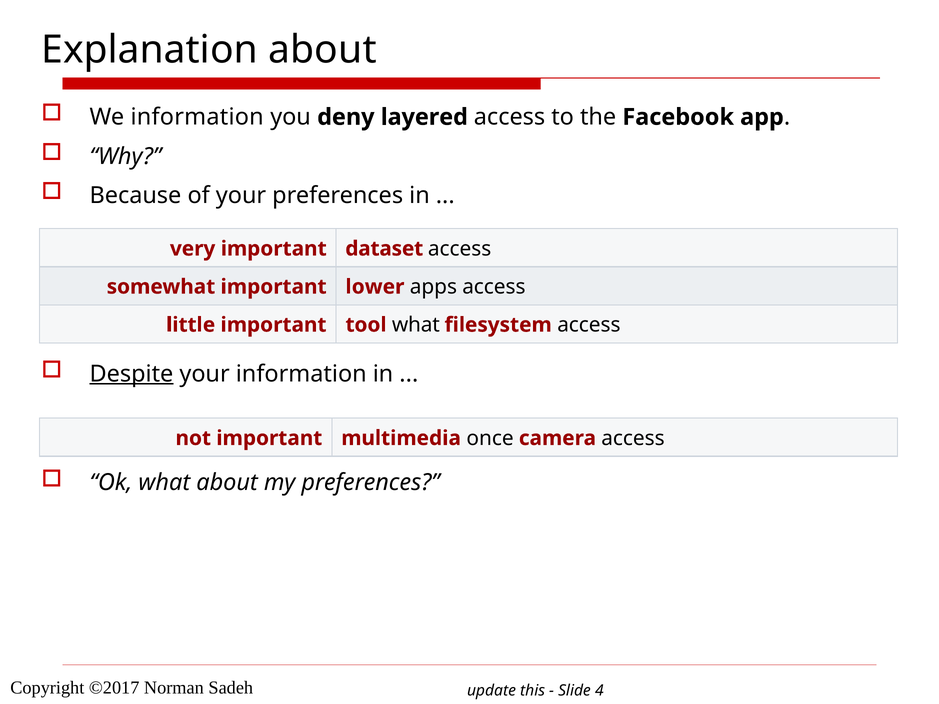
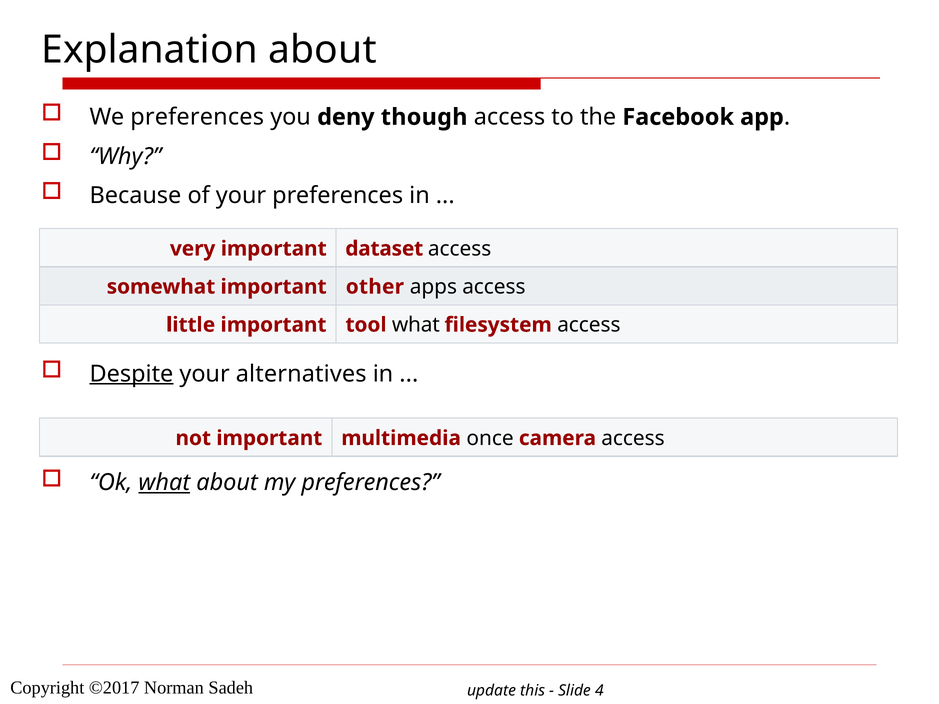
We information: information -> preferences (197, 117)
layered: layered -> though (424, 117)
lower: lower -> other (375, 287)
your information: information -> alternatives (301, 374)
what underline: none -> present (164, 483)
